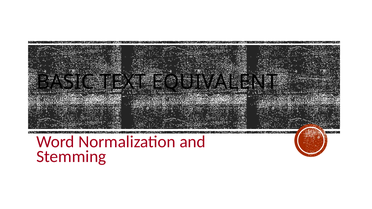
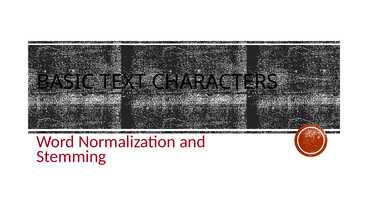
EQUIVALENT: EQUIVALENT -> CHARACTERS (215, 82)
